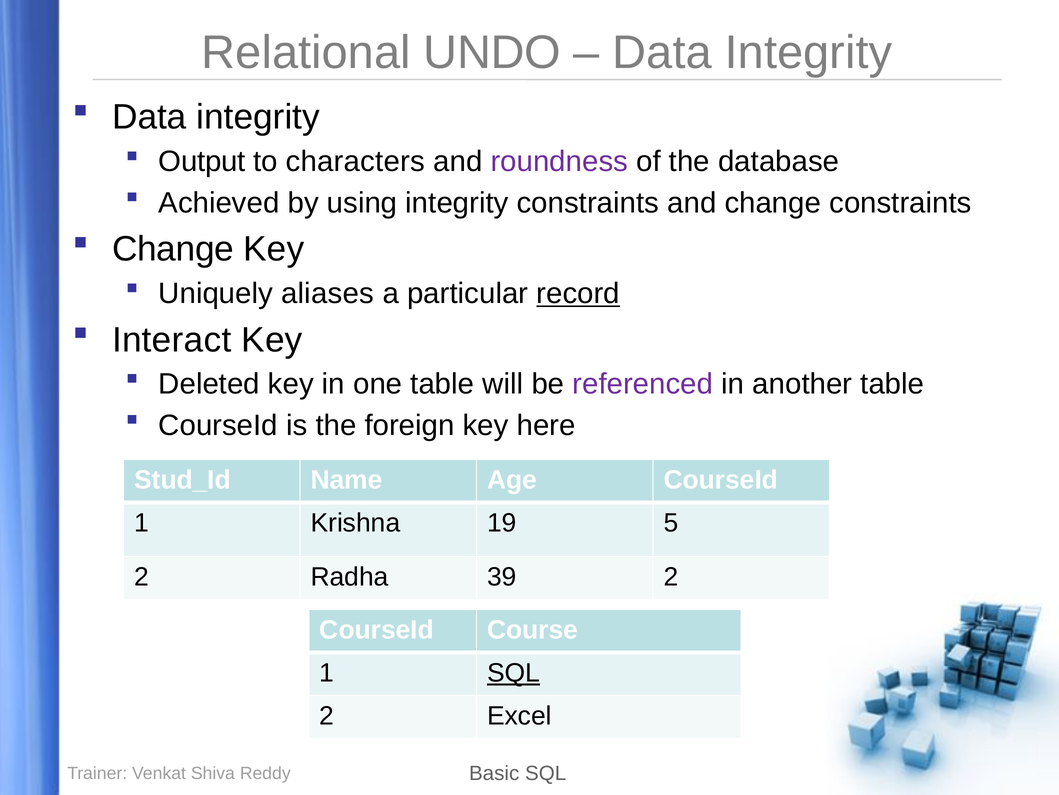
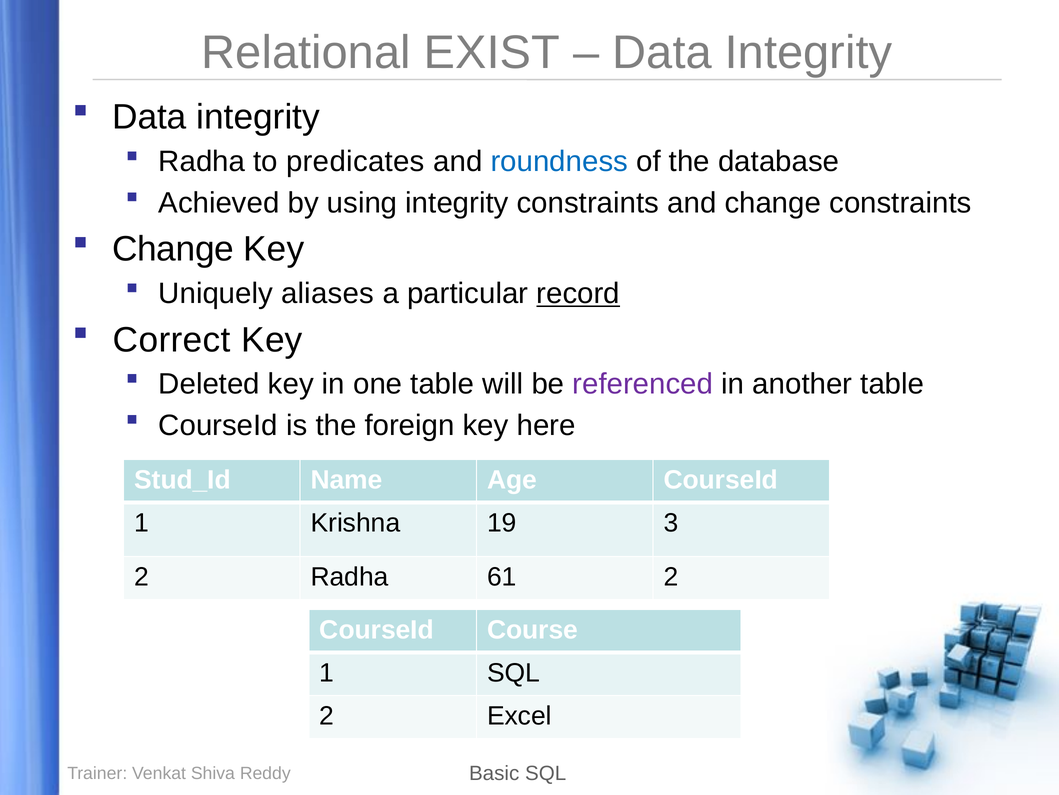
UNDO: UNDO -> EXIST (492, 53)
Output: Output -> Radha (202, 162)
characters: characters -> predicates (355, 162)
roundness colour: purple -> blue (559, 162)
Interact: Interact -> Correct (172, 340)
5: 5 -> 3 (671, 522)
39: 39 -> 61 (502, 577)
SQL underline: present -> none (514, 672)
